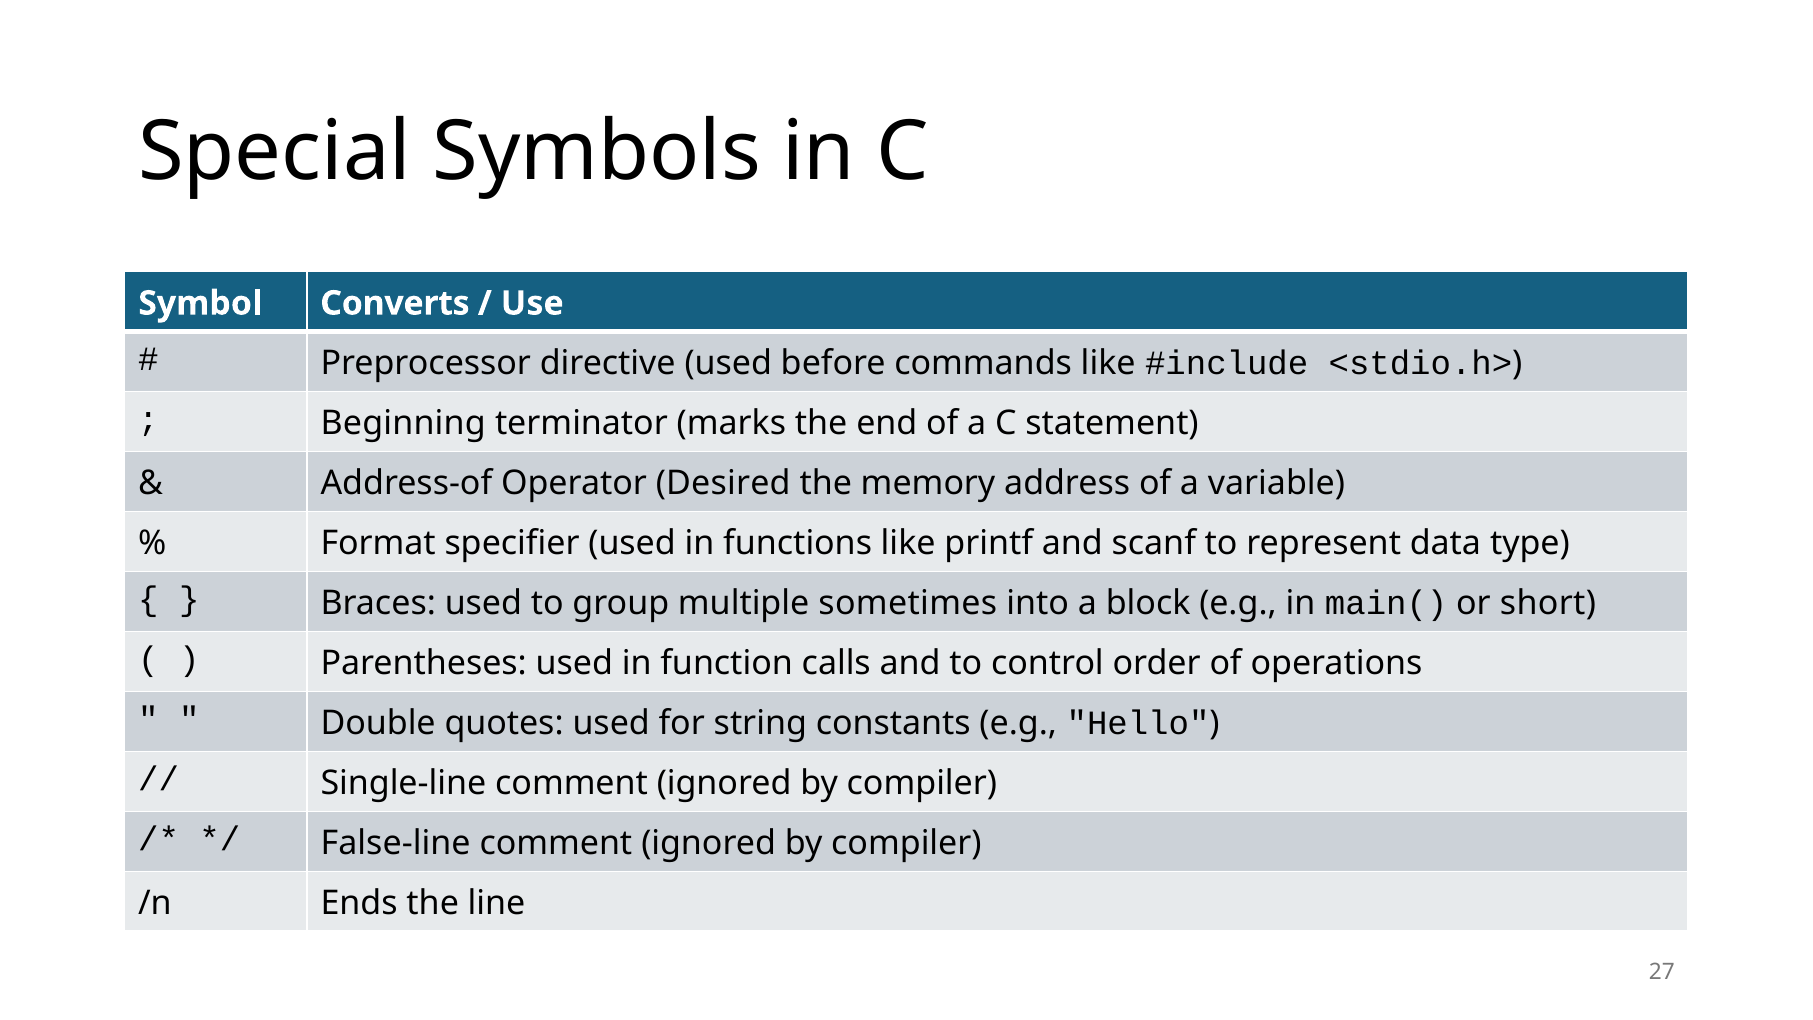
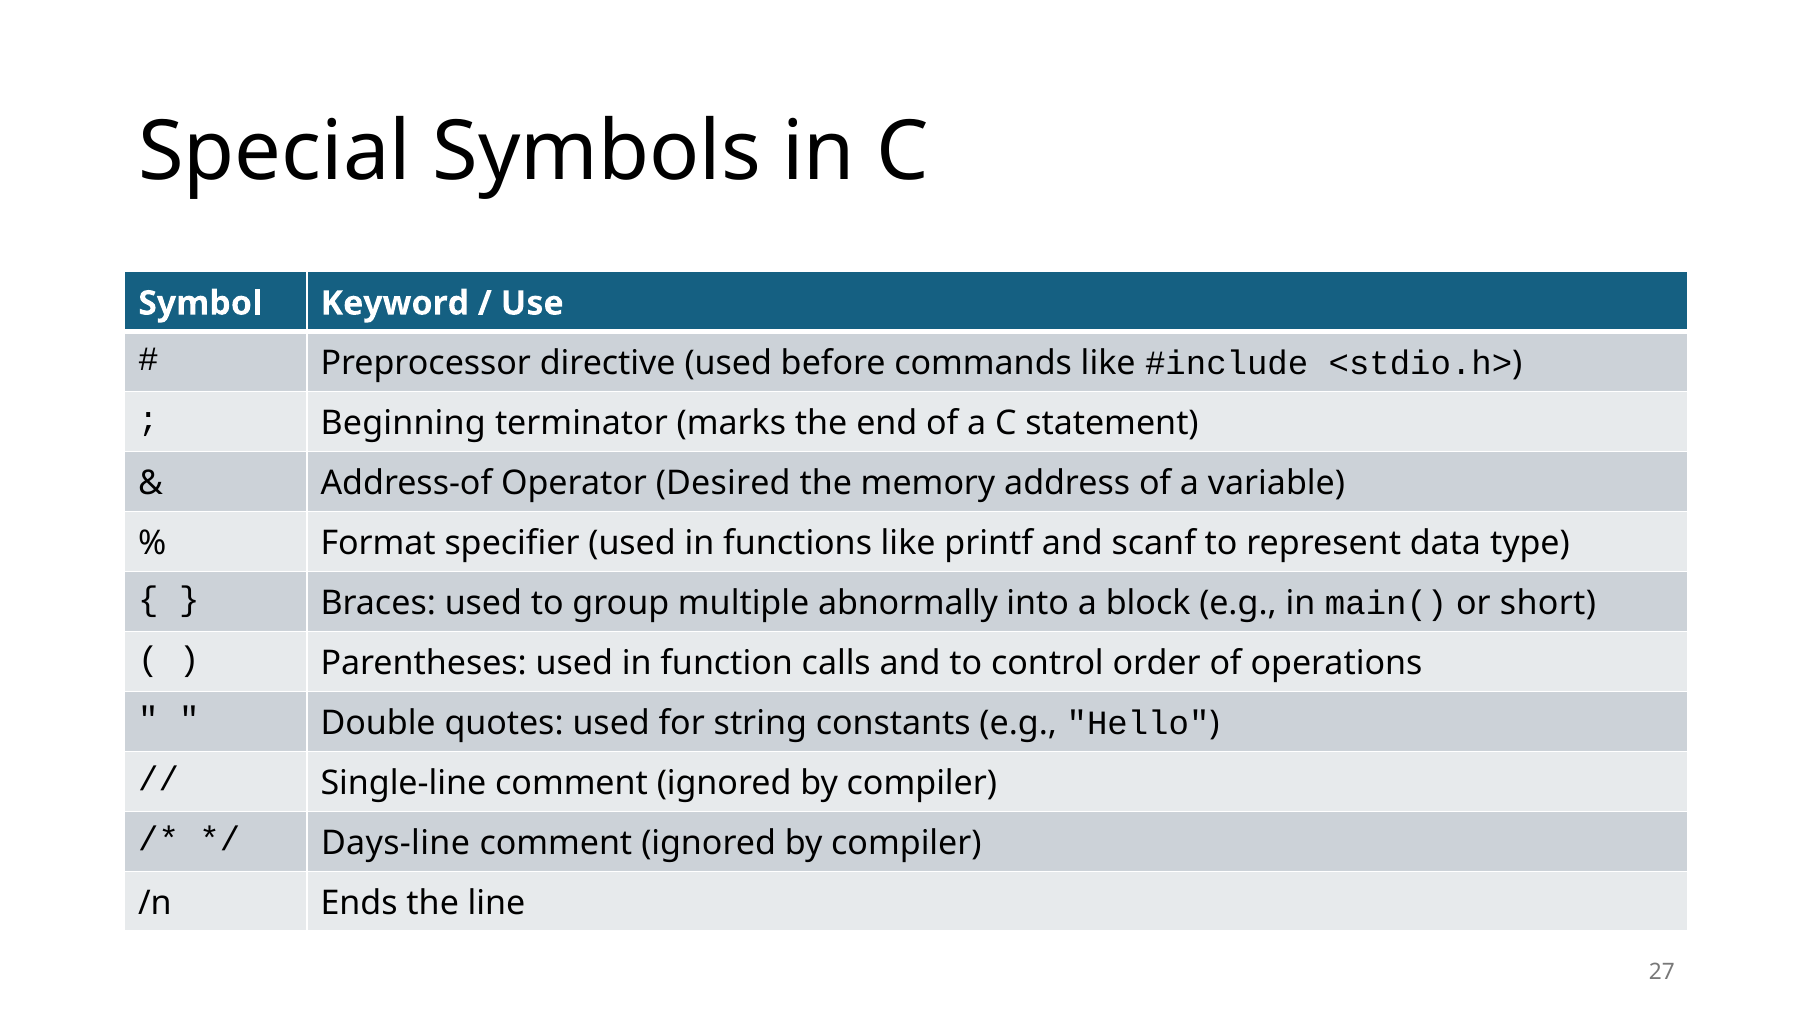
Converts: Converts -> Keyword (395, 303)
sometimes: sometimes -> abnormally (908, 603)
False-line: False-line -> Days-line (395, 843)
